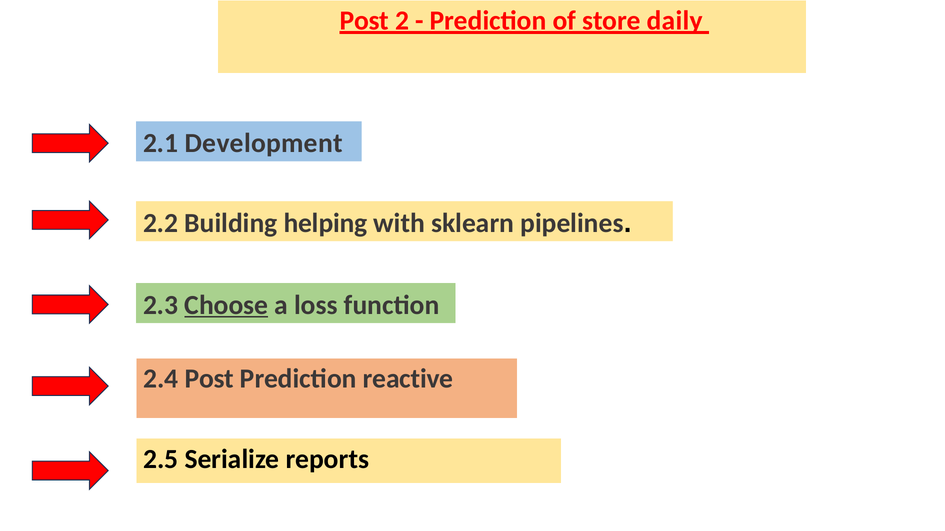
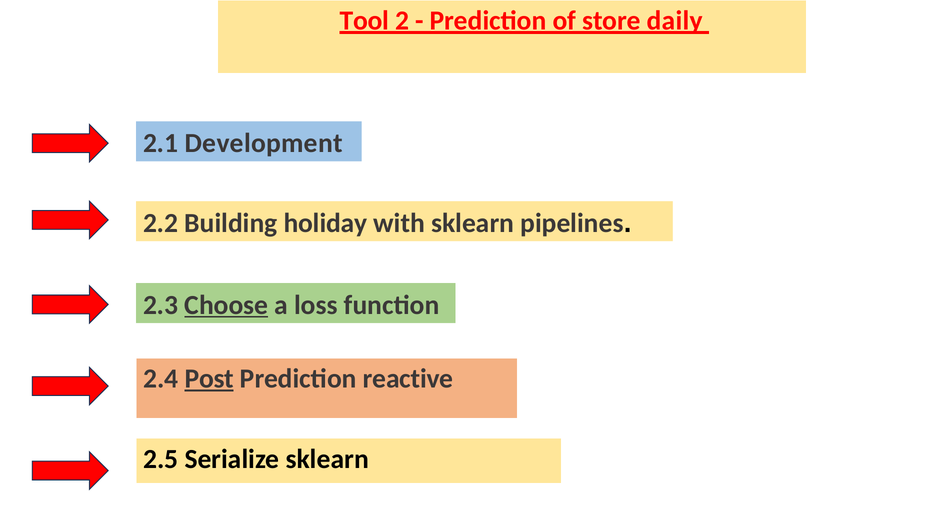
Post: Post -> Tool (364, 21)
helping: helping -> holiday (325, 223)
Post underline: none -> present (209, 379)
Serialize reports: reports -> sklearn (327, 459)
